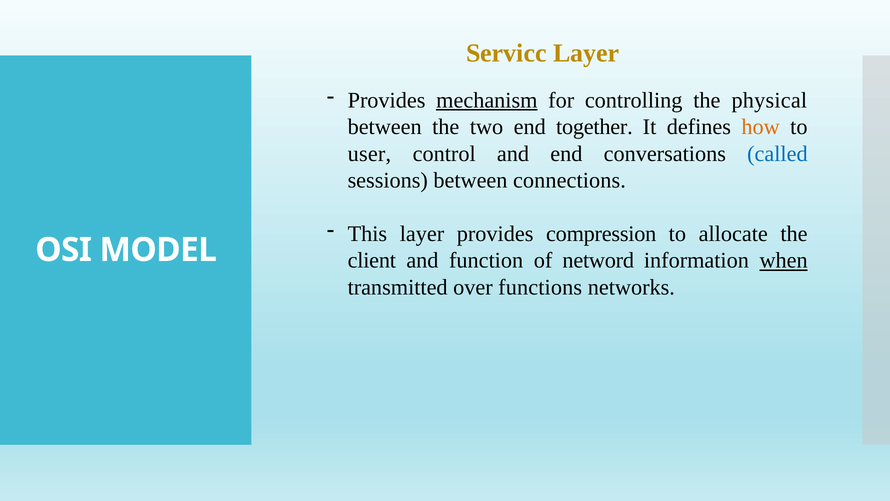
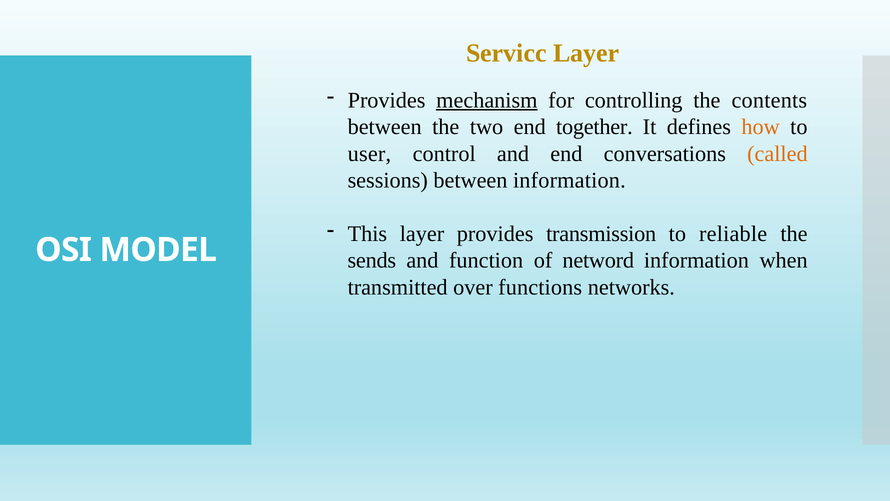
physical: physical -> contents (769, 100)
called colour: blue -> orange (777, 154)
between connections: connections -> information (569, 180)
compression: compression -> transmission (601, 234)
allocate: allocate -> reliable (733, 234)
client: client -> sends (372, 260)
when underline: present -> none (784, 260)
